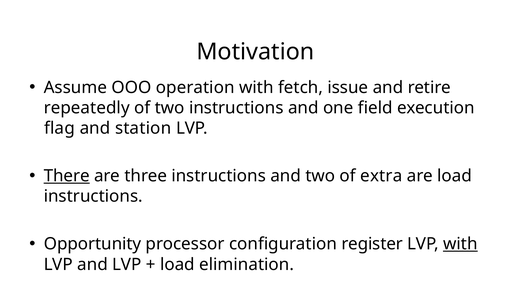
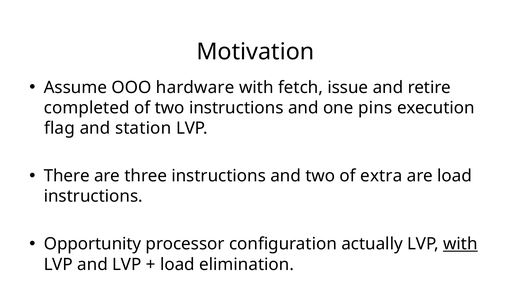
operation: operation -> hardware (195, 88)
repeatedly: repeatedly -> completed (87, 108)
field: field -> pins (375, 108)
There underline: present -> none (67, 176)
register: register -> actually (372, 244)
